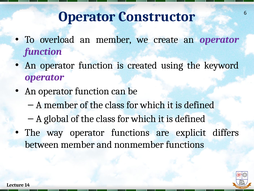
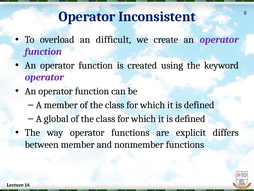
Constructor: Constructor -> Inconsistent (157, 17)
an member: member -> difficult (114, 40)
